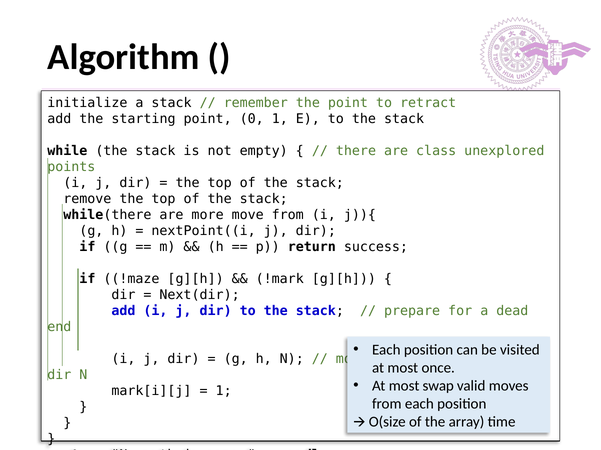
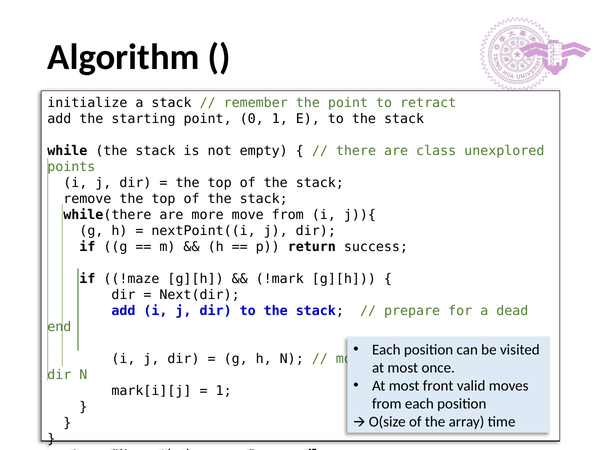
swap: swap -> front (438, 386)
